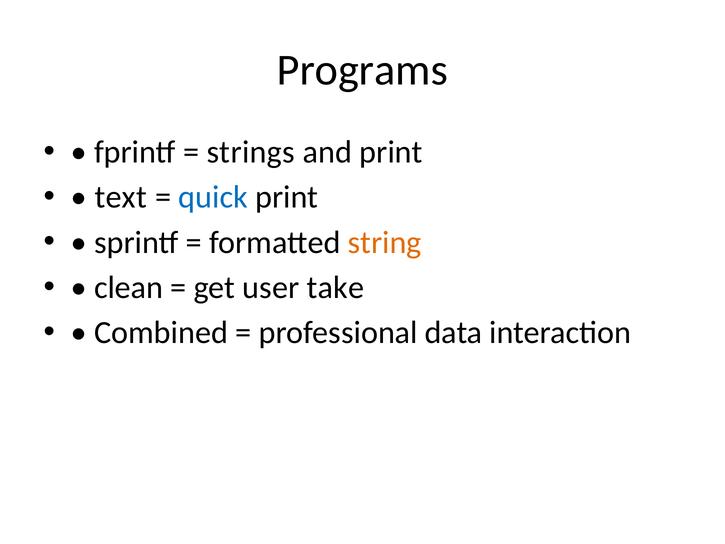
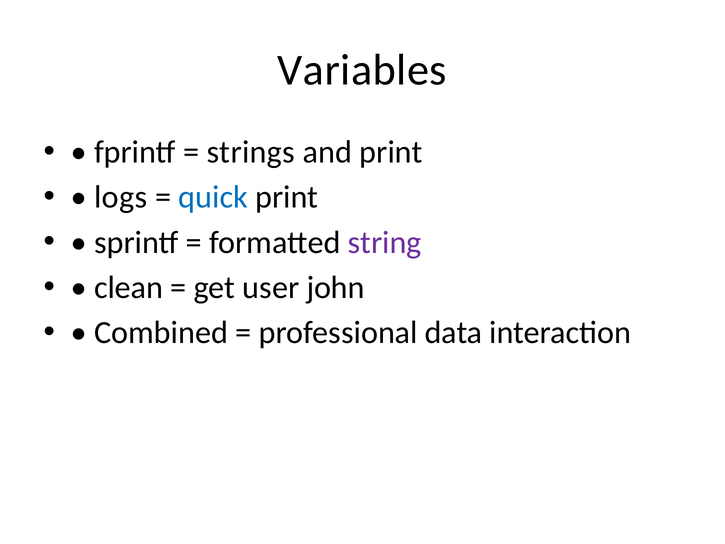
Programs: Programs -> Variables (362, 70)
text: text -> logs (121, 197)
string colour: orange -> purple (385, 242)
take: take -> john (336, 287)
